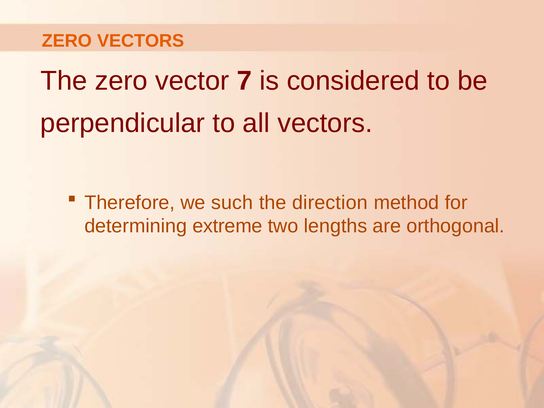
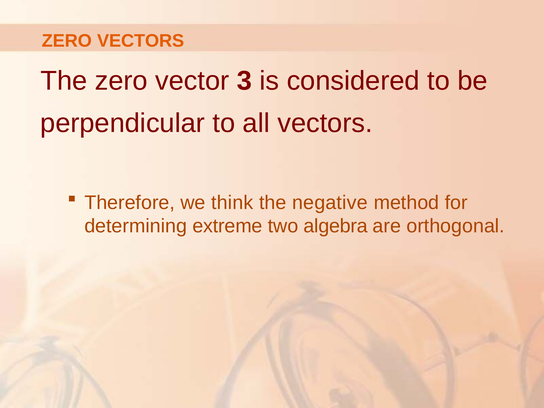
7: 7 -> 3 (245, 81)
such: such -> think (232, 203)
direction: direction -> negative (330, 203)
lengths: lengths -> algebra (336, 226)
